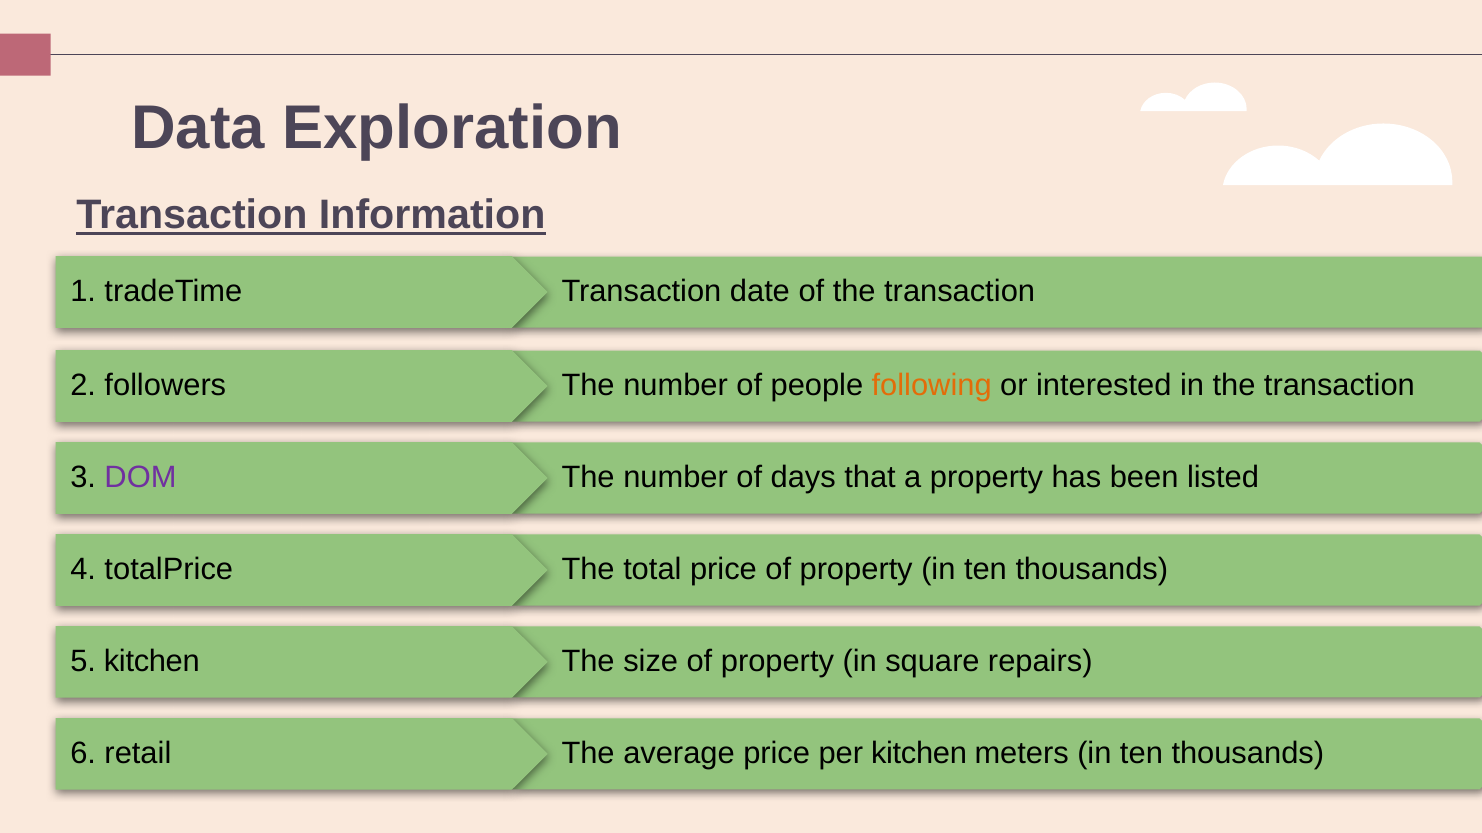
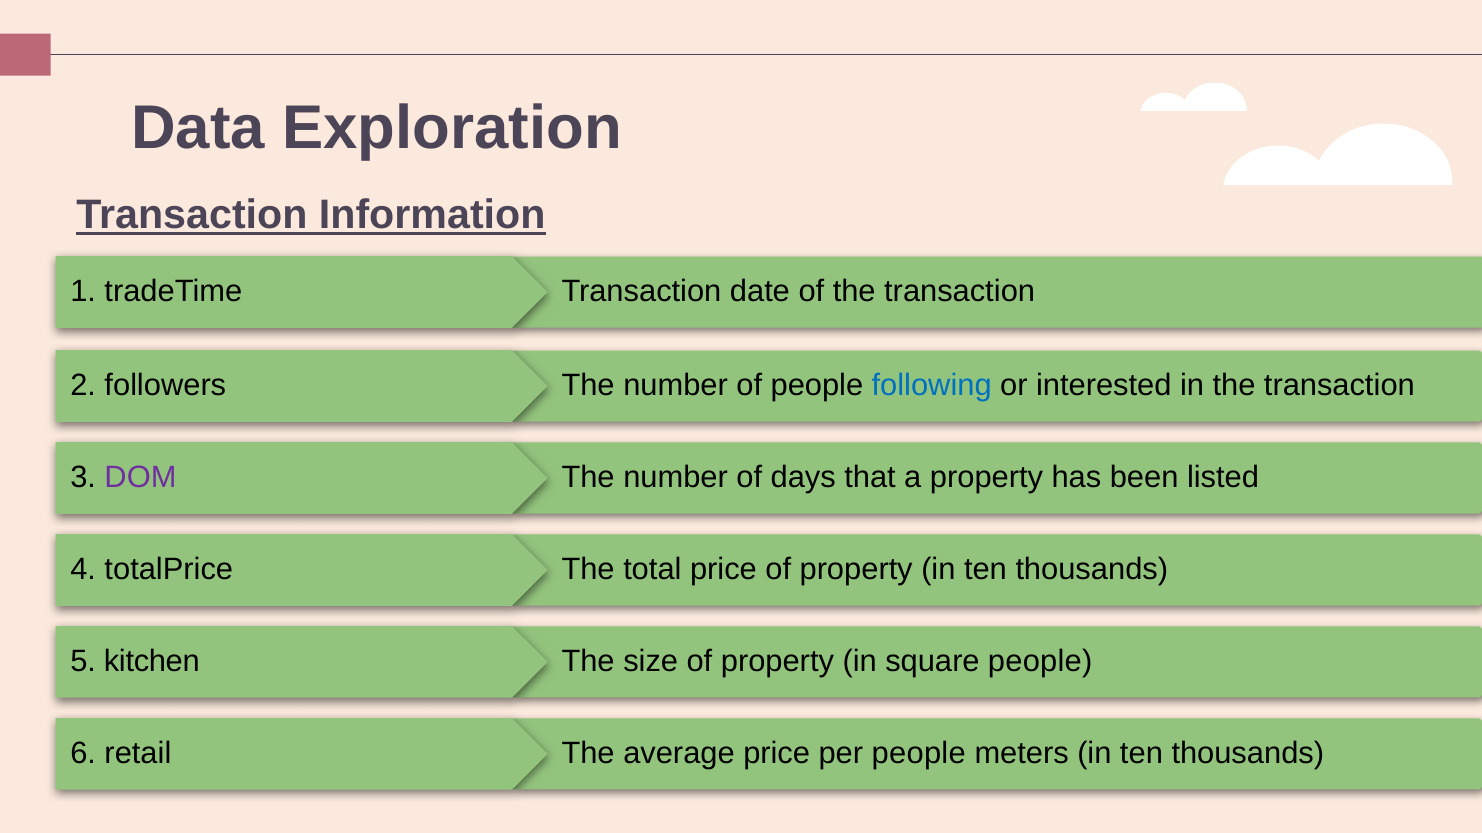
following colour: orange -> blue (932, 386)
square repairs: repairs -> people (1040, 662)
per kitchen: kitchen -> people (919, 754)
